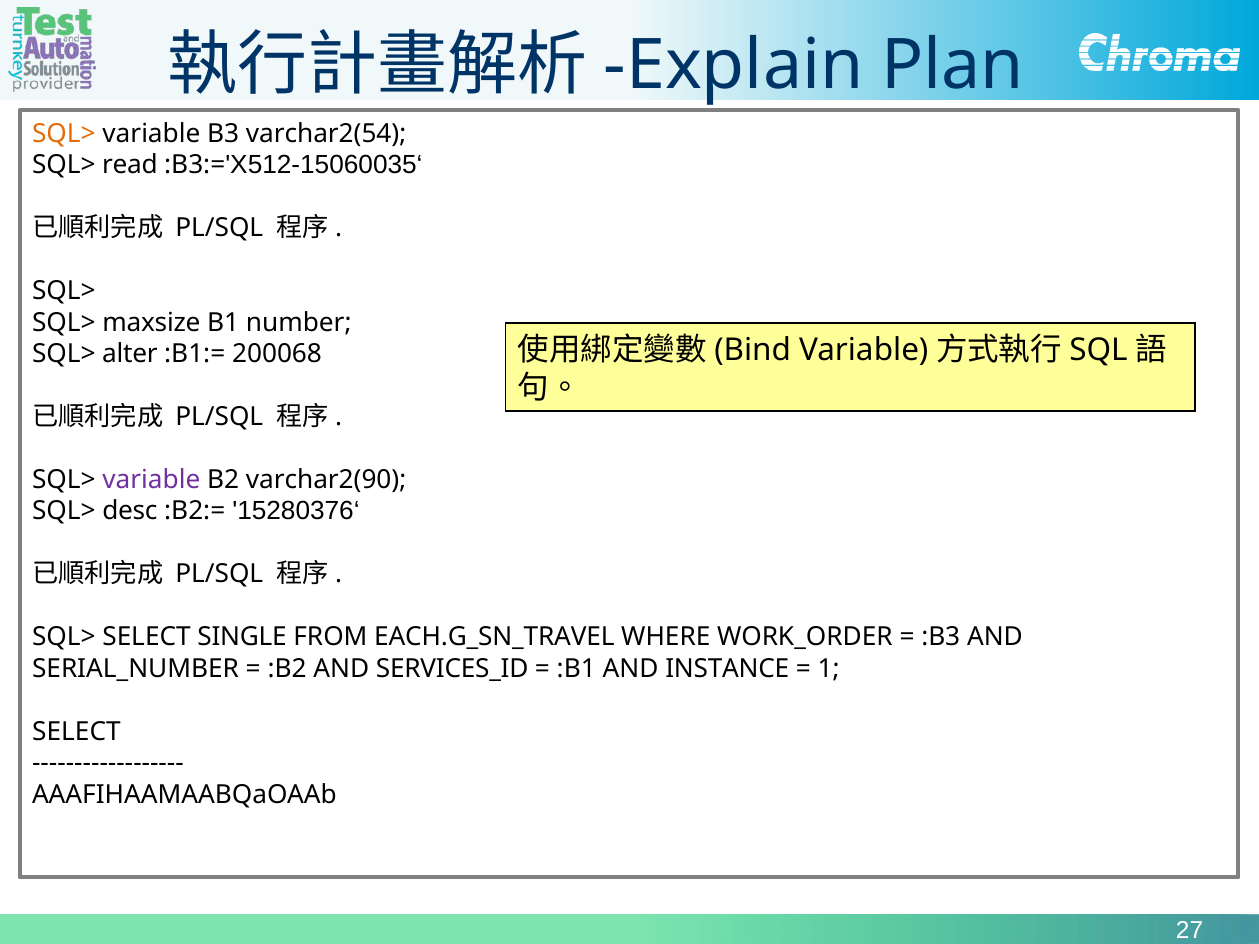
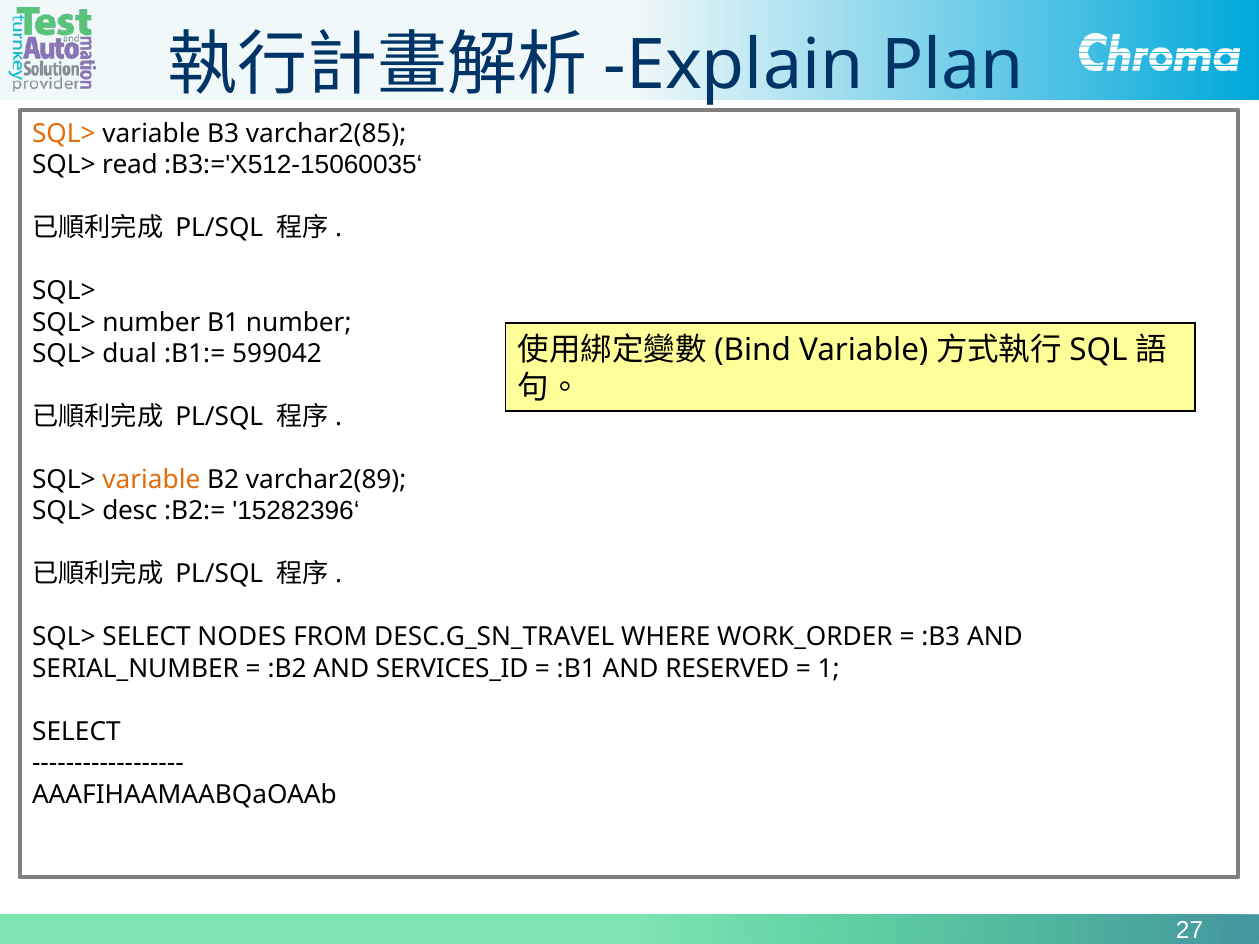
varchar2(54: varchar2(54 -> varchar2(85 (326, 134)
SQL> maxsize: maxsize -> number (151, 323)
alter: alter -> dual (130, 354)
200068: 200068 -> 599042 (277, 354)
variable colour: purple -> orange (151, 480)
varchar2(90: varchar2(90 -> varchar2(89 (326, 480)
15280376‘: 15280376‘ -> 15282396‘ (296, 511)
SINGLE: SINGLE -> NODES (242, 637)
EACH.G_SN_TRAVEL: EACH.G_SN_TRAVEL -> DESC.G_SN_TRAVEL (494, 637)
INSTANCE: INSTANCE -> RESERVED (727, 669)
